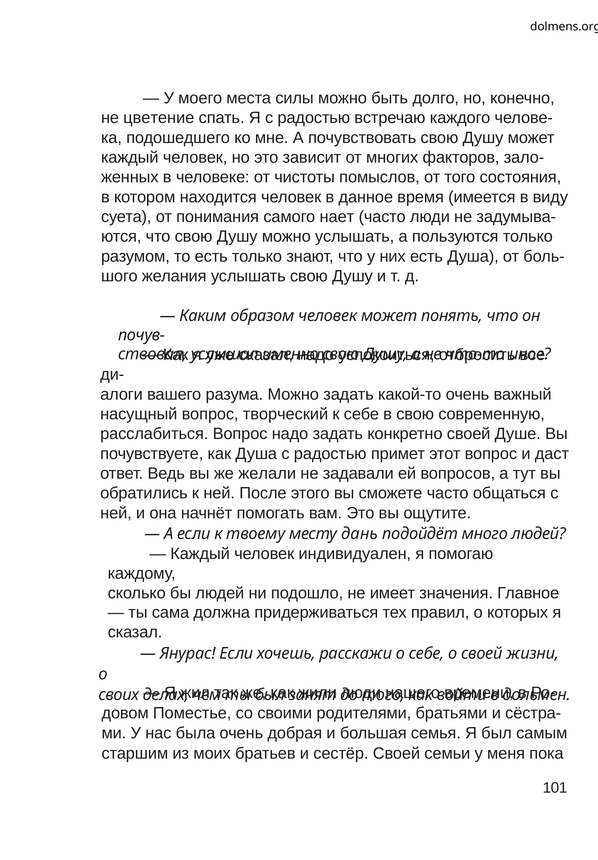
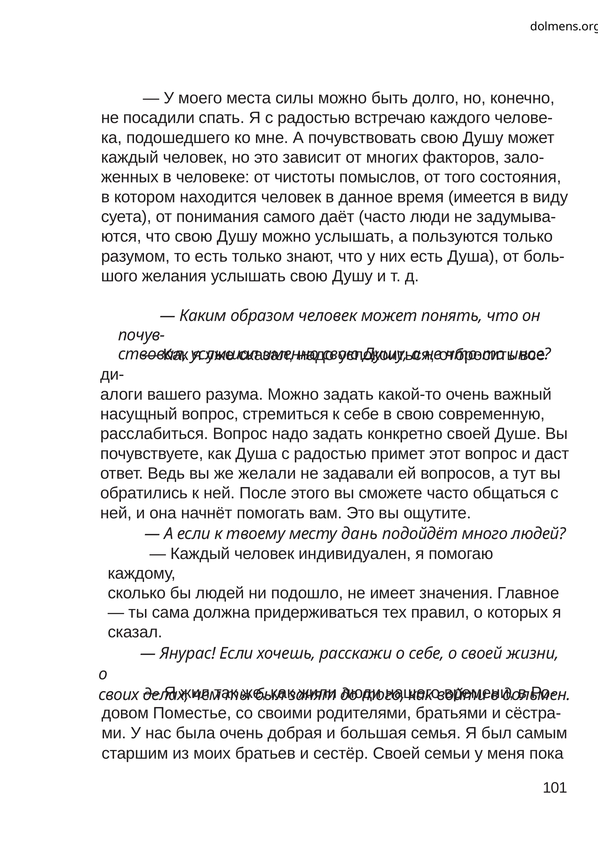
цветение: цветение -> посадили (159, 118)
нает: нает -> даёт (337, 217)
творческий: творческий -> стремиться (286, 415)
